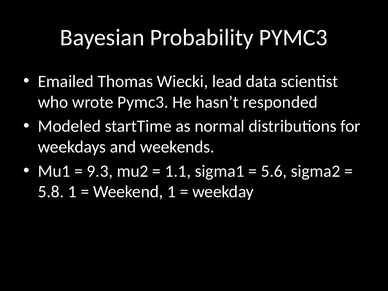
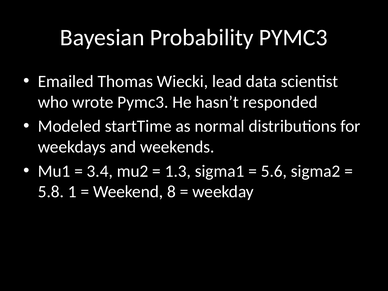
9.3: 9.3 -> 3.4 (100, 171)
1.1: 1.1 -> 1.3 (178, 171)
Weekend 1: 1 -> 8 (171, 192)
